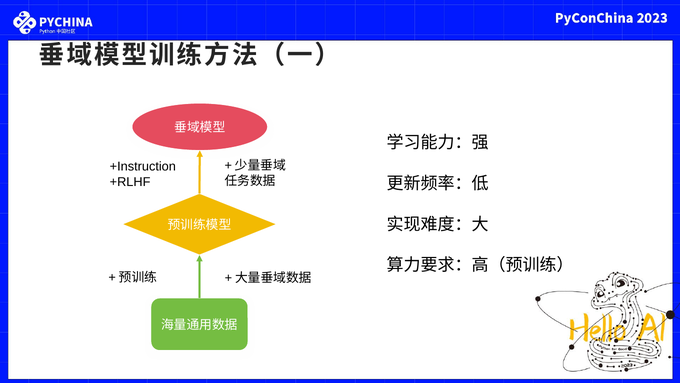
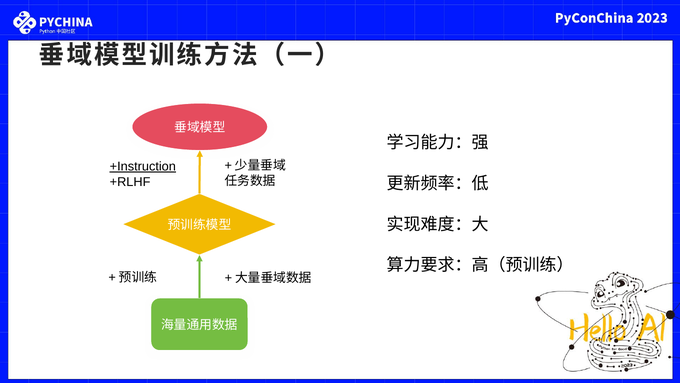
+Instruction underline: none -> present (143, 166)
